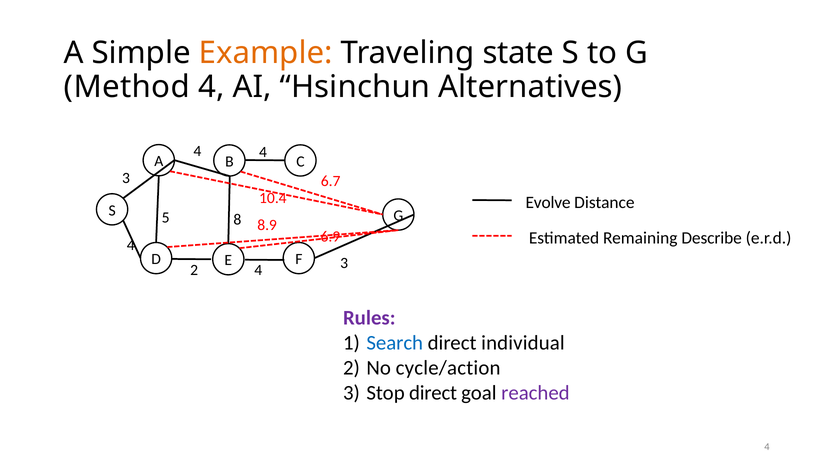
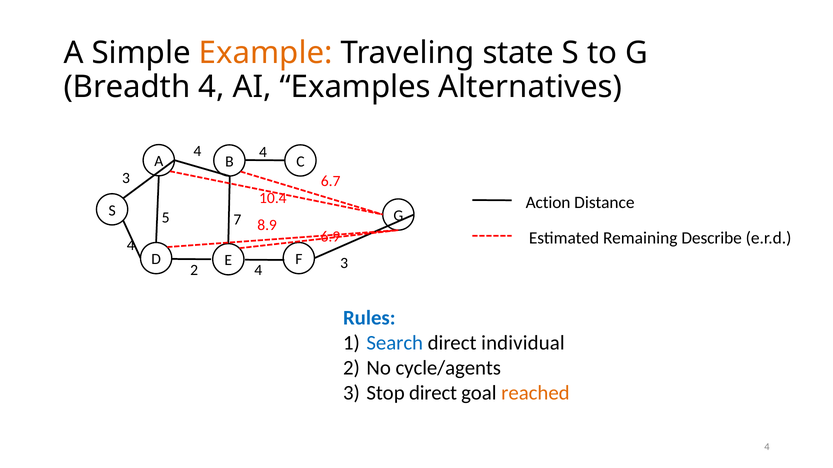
Method: Method -> Breadth (127, 87)
Hsinchun: Hsinchun -> Examples (355, 87)
Evolve: Evolve -> Action (548, 203)
8: 8 -> 7 (237, 220)
Rules colour: purple -> blue (369, 318)
cycle/action: cycle/action -> cycle/agents (448, 368)
reached colour: purple -> orange (535, 393)
